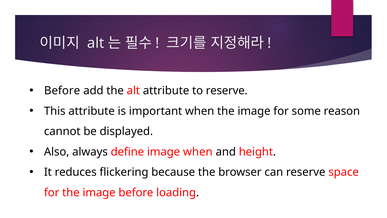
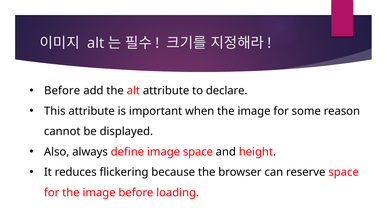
to reserve: reserve -> declare (227, 91)
image when: when -> space (198, 152)
